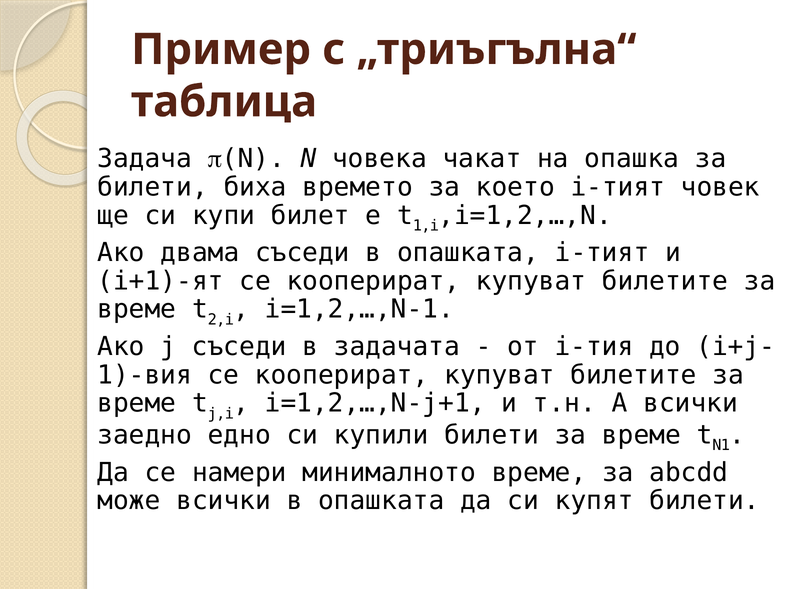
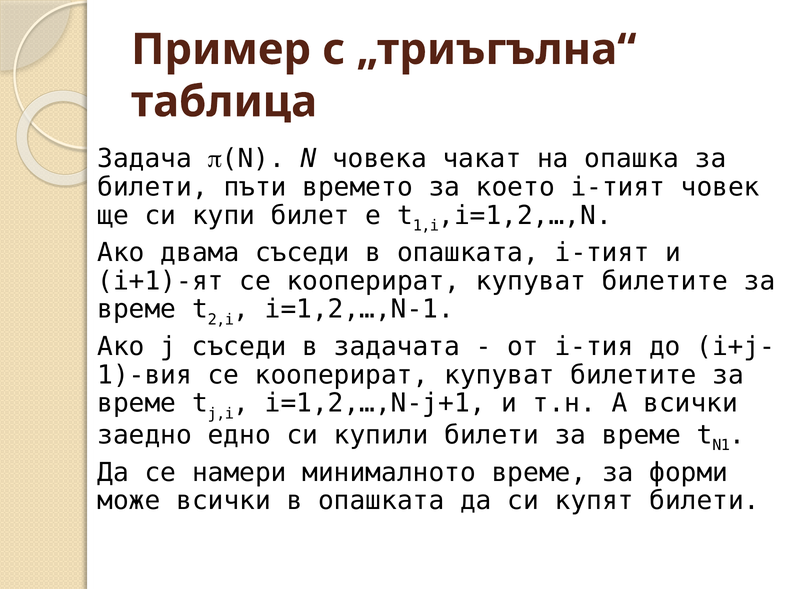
биха: биха -> пъти (255, 187)
abcdd: abcdd -> форми (689, 473)
